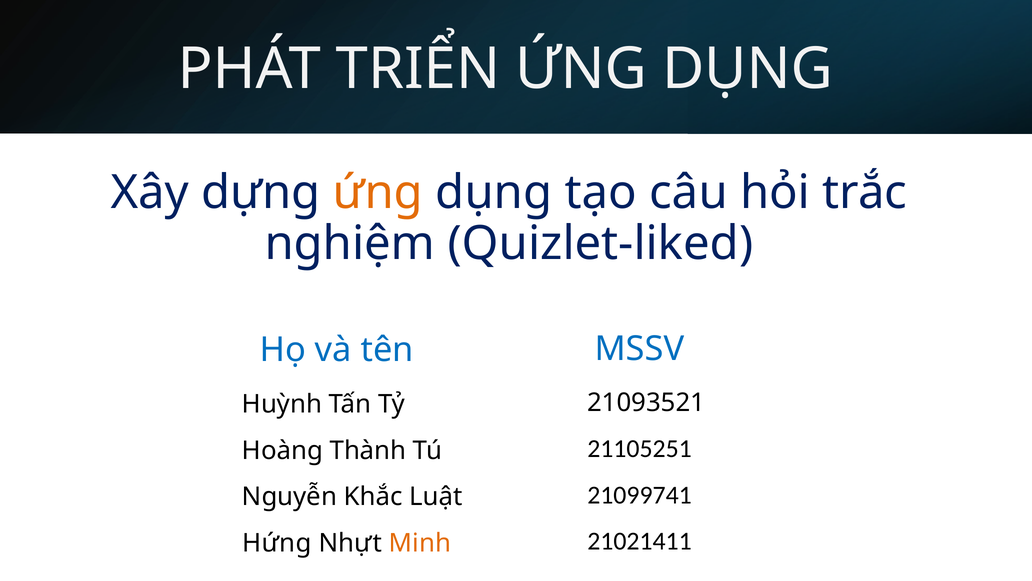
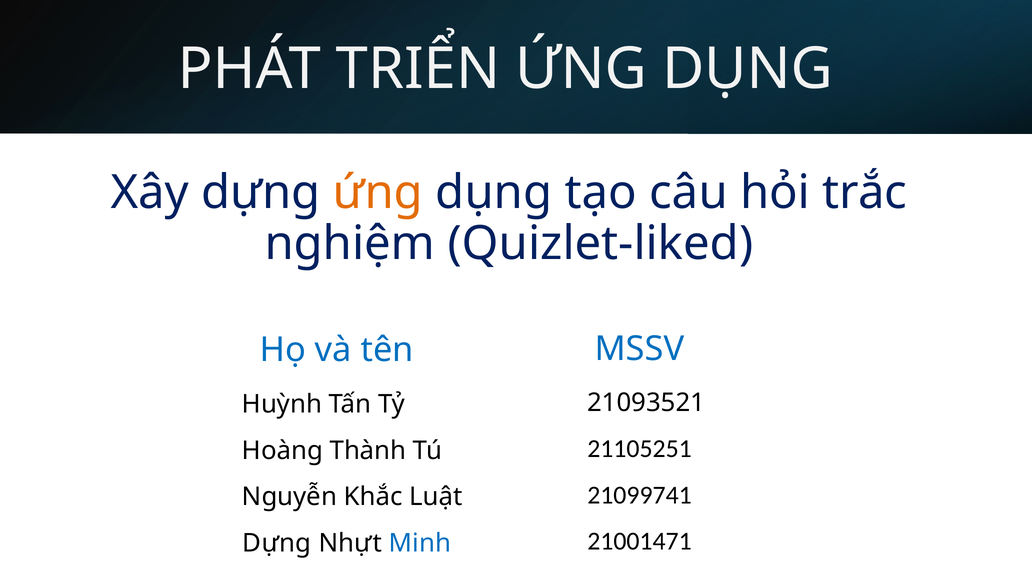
21021411: 21021411 -> 21001471 (639, 541)
Hứng: Hứng -> Dựng (277, 543)
Minh colour: orange -> blue (420, 543)
